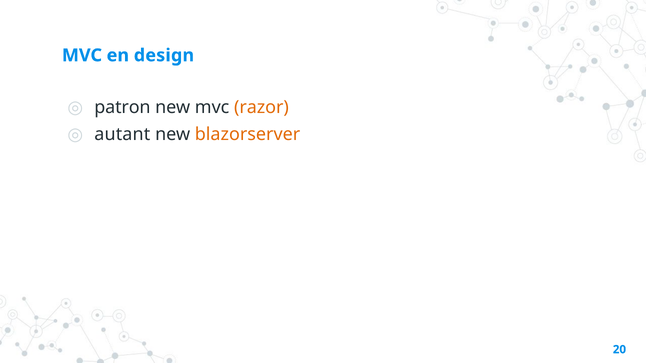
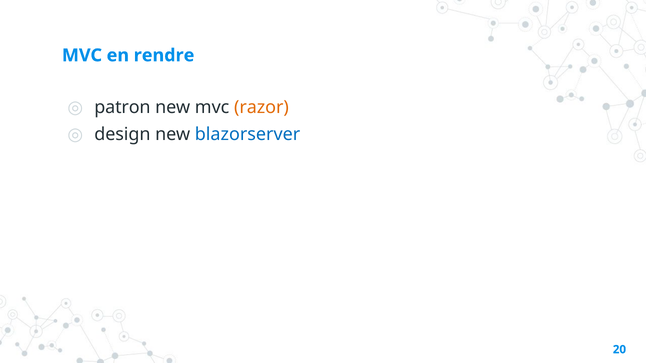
design: design -> rendre (164, 55)
autant: autant -> design (122, 135)
blazorserver colour: orange -> blue (248, 135)
